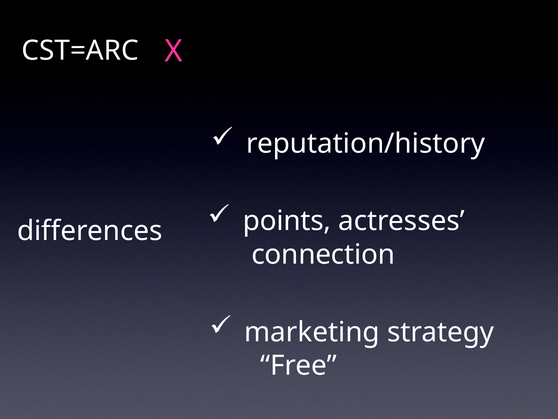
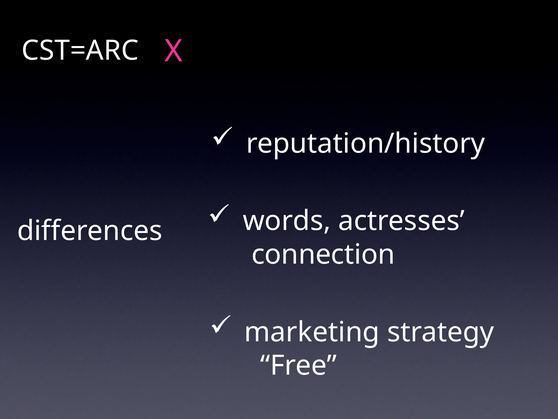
points: points -> words (287, 221)
